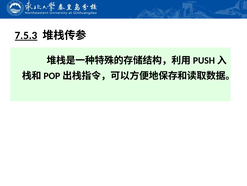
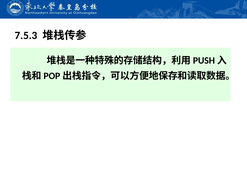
7.5.3 underline: present -> none (26, 35)
